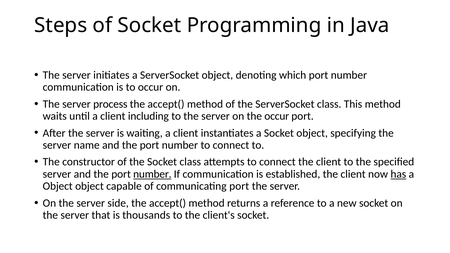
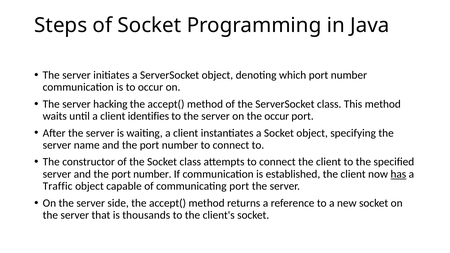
process: process -> hacking (110, 104)
including: including -> identifies (148, 116)
number underline: present -> none (152, 174)
Object: Object -> Traffic (58, 186)
